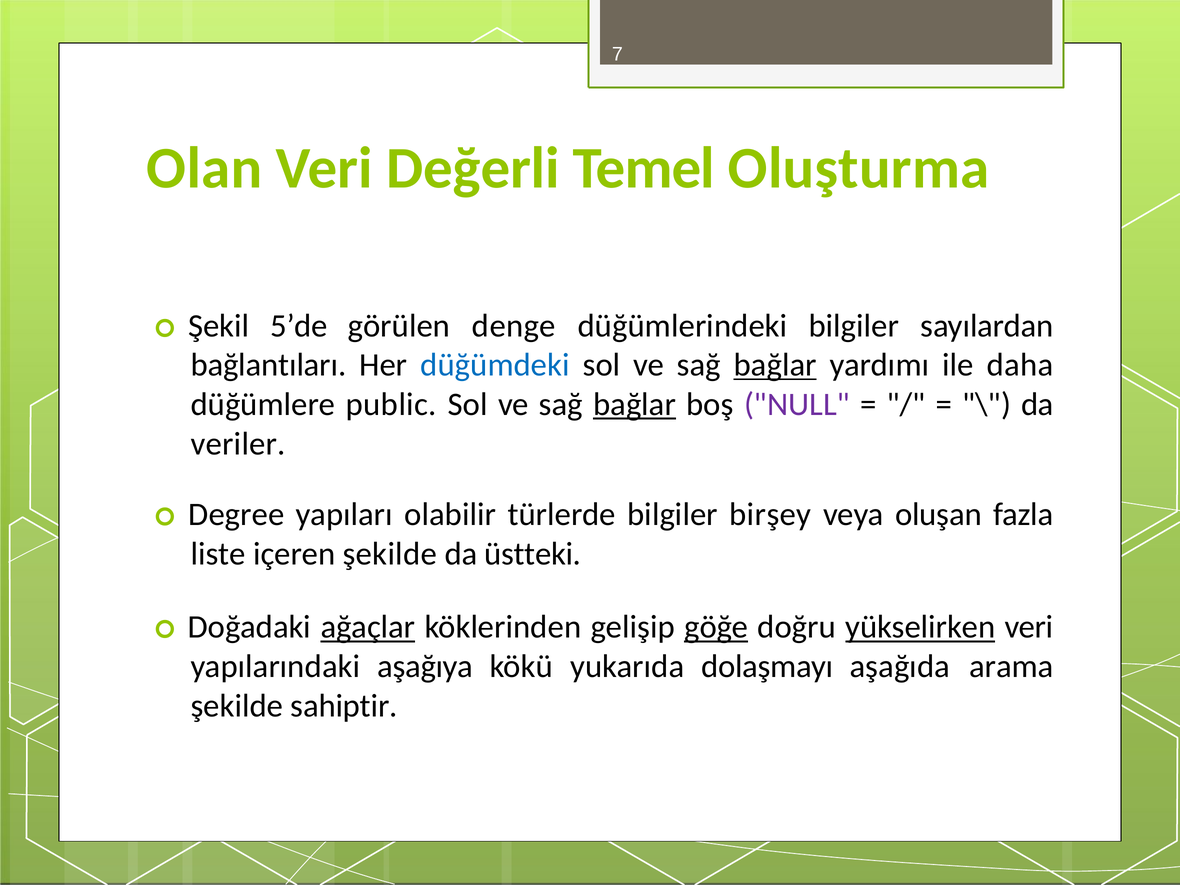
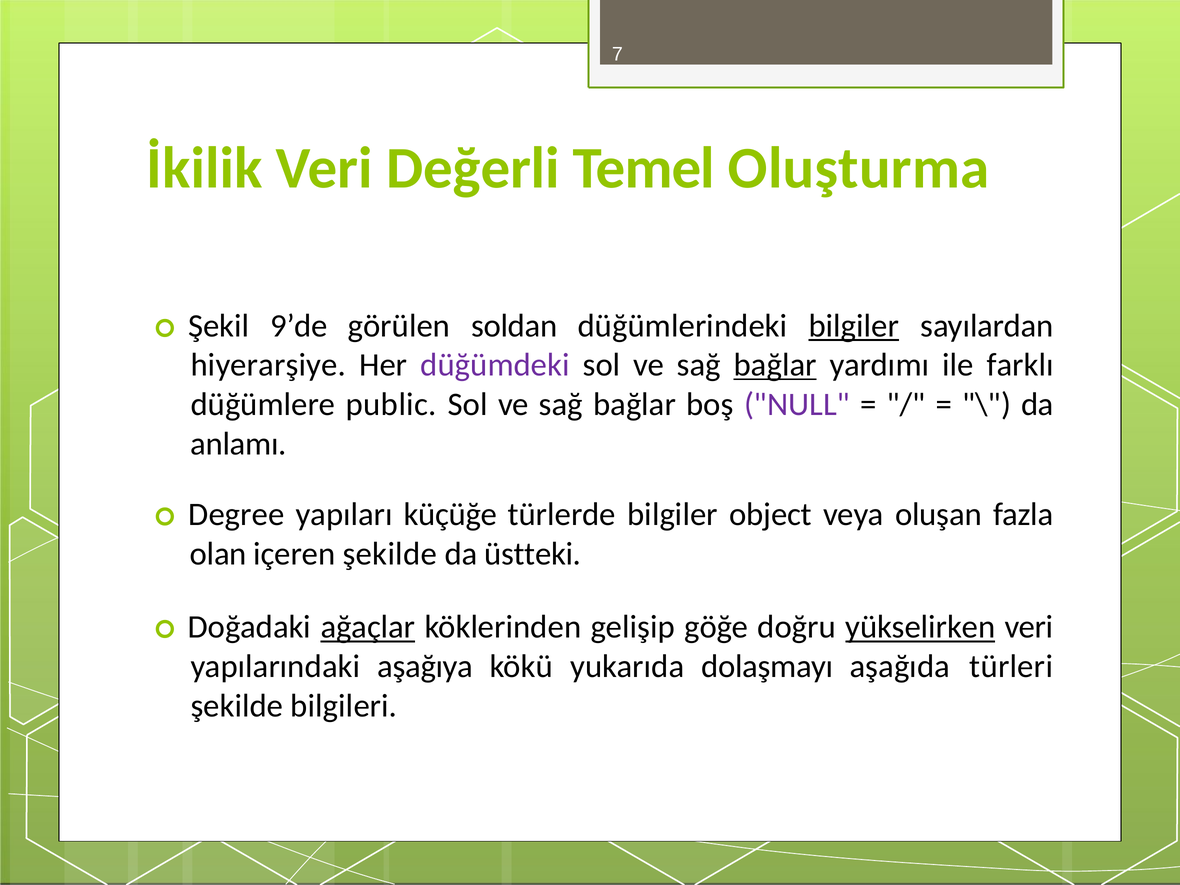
Olan: Olan -> İkilik (204, 168)
5’de: 5’de -> 9’de (299, 326)
denge: denge -> soldan (514, 326)
bilgiler underline: none -> present (854, 326)
bağlantıları: bağlantıları -> hiyerarşiye (268, 365)
düğümdeki colour: blue -> purple (495, 365)
daha: daha -> farklı (1020, 365)
bağlar underline: present -> none (635, 404)
veriler: veriler -> anlamı (238, 444)
olabilir: olabilir -> küçüğe (450, 515)
birşey: birşey -> object (771, 515)
liste: liste -> olan (218, 554)
göğe underline: present -> none (716, 627)
arama: arama -> türleri (1011, 667)
sahiptir: sahiptir -> bilgileri (344, 706)
